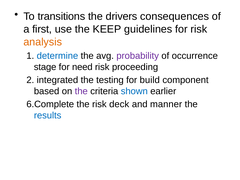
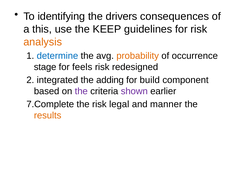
transitions: transitions -> identifying (61, 16)
first: first -> this (42, 29)
probability colour: purple -> orange (138, 56)
need: need -> feels (82, 67)
proceeding: proceeding -> redesigned (135, 67)
testing: testing -> adding (110, 80)
shown colour: blue -> purple (134, 91)
6.Complete: 6.Complete -> 7.Complete (50, 104)
deck: deck -> legal (119, 104)
results colour: blue -> orange (48, 116)
